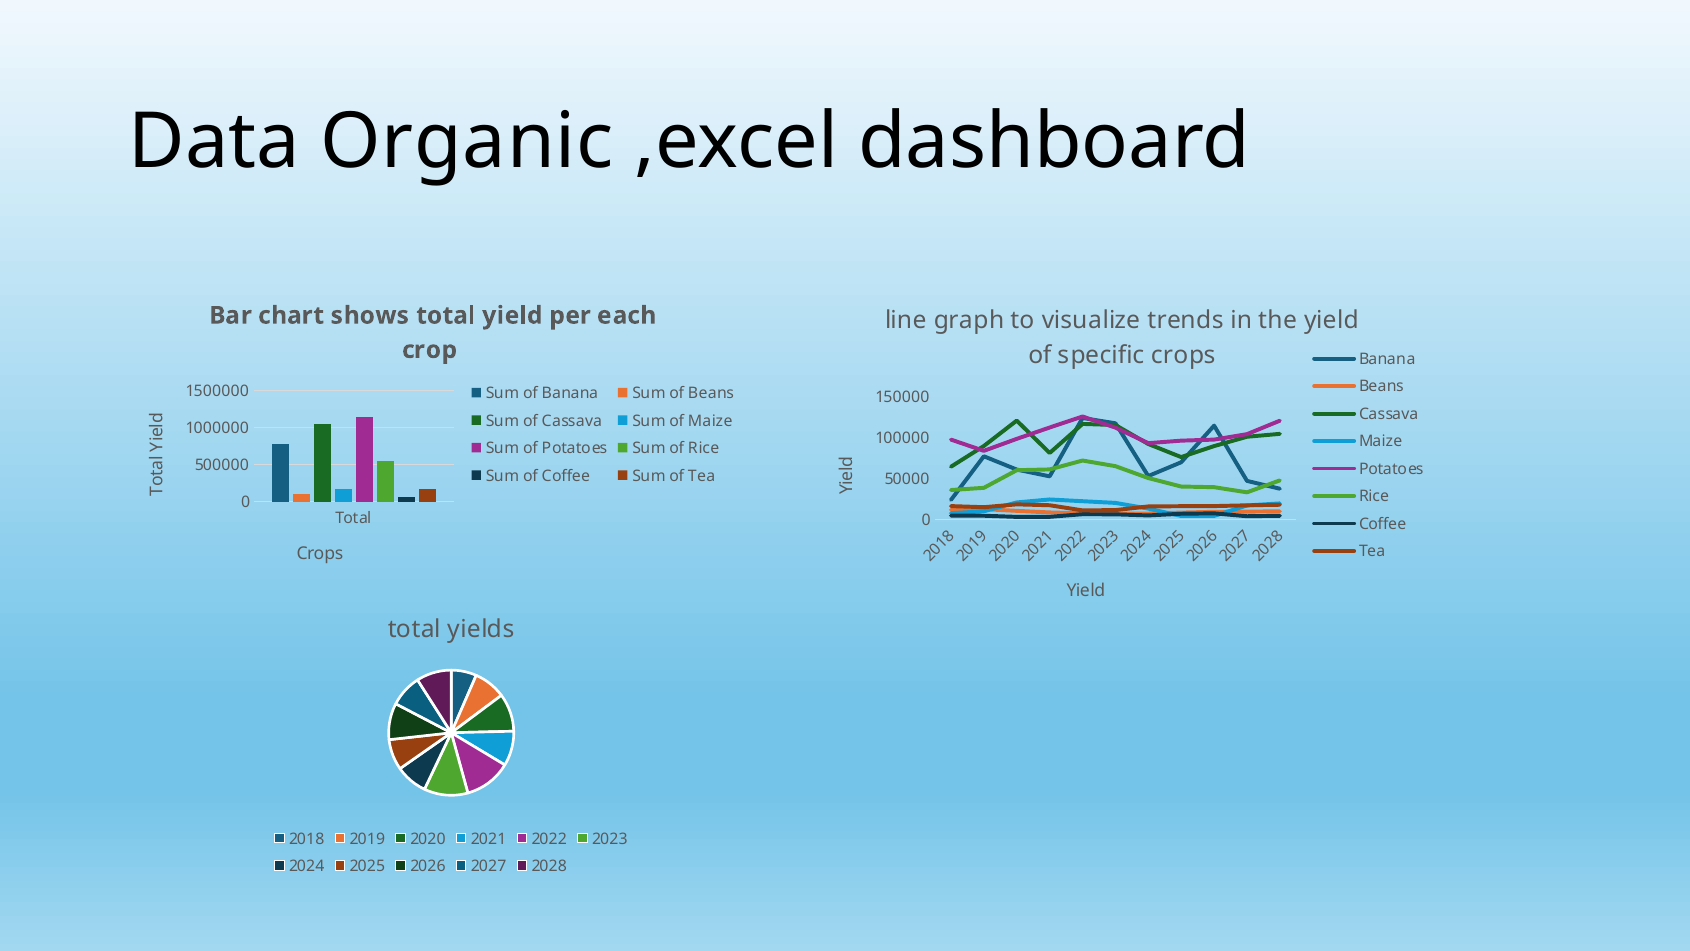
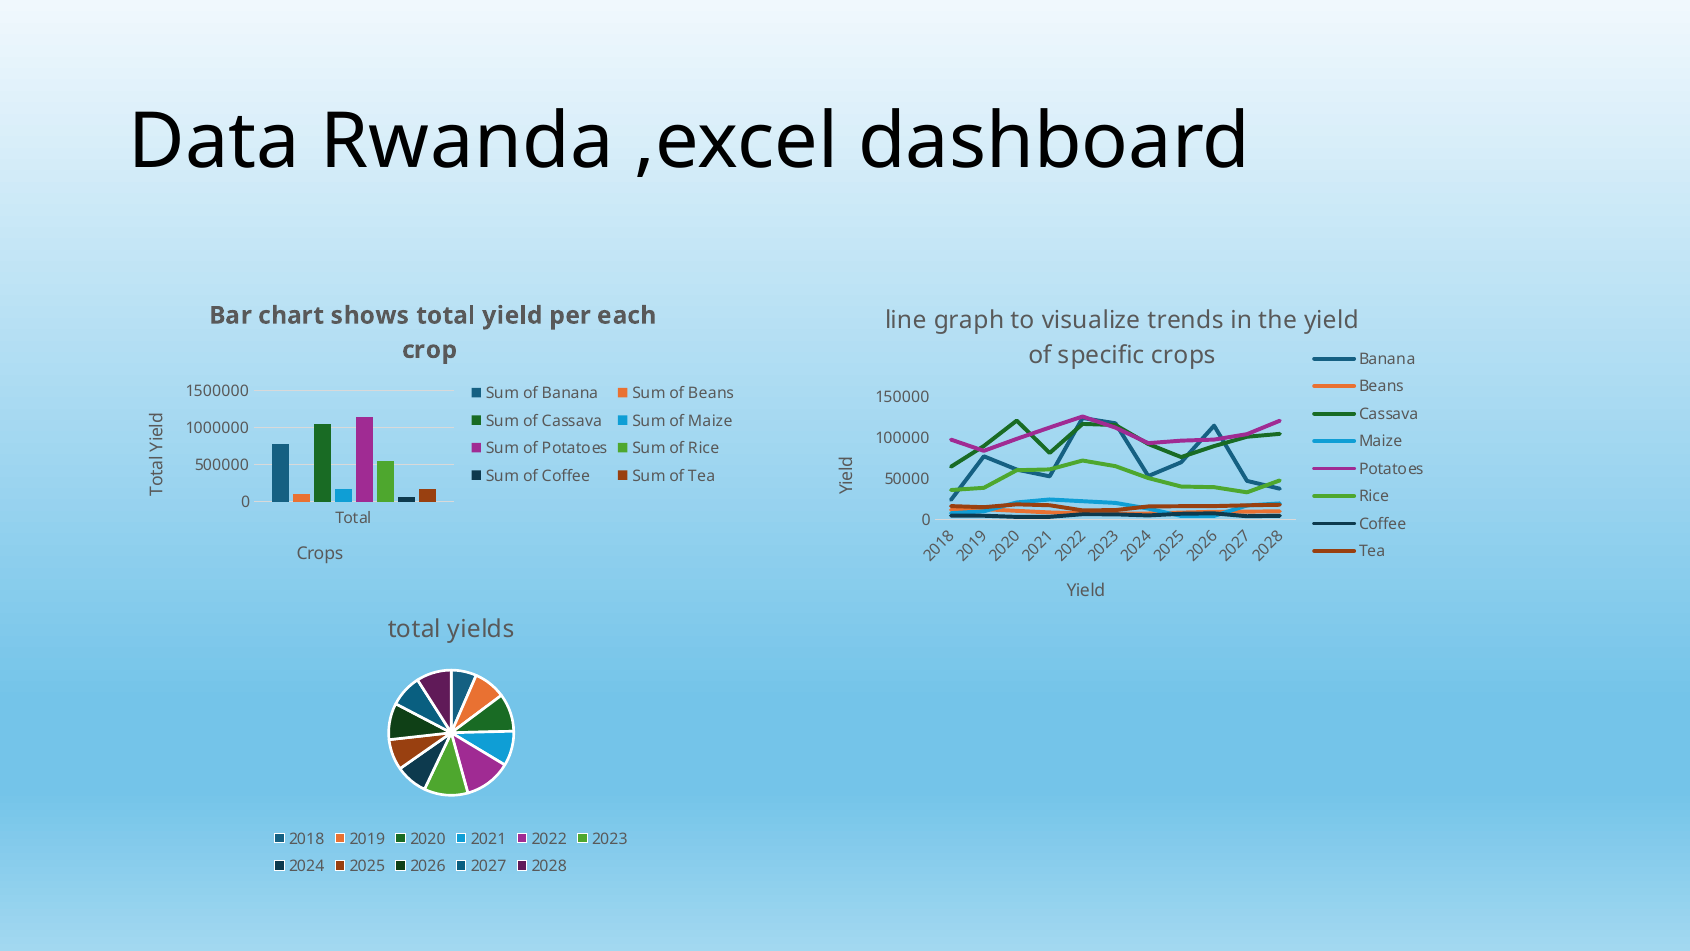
Organic: Organic -> Rwanda (467, 142)
